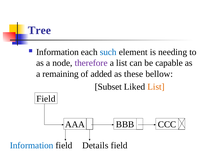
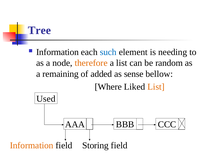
therefore colour: purple -> orange (91, 63)
capable: capable -> random (169, 63)
these: these -> sense (134, 74)
Subset: Subset -> Where (108, 87)
Field: Field -> Used (46, 99)
Information colour: blue -> orange (32, 146)
Details: Details -> Storing (95, 146)
